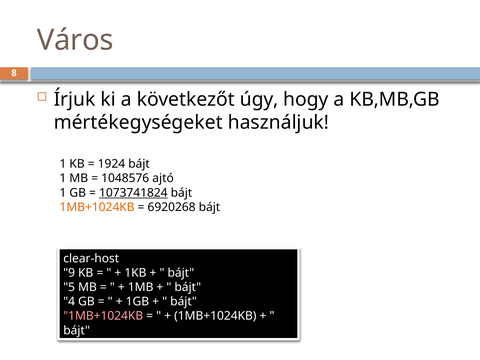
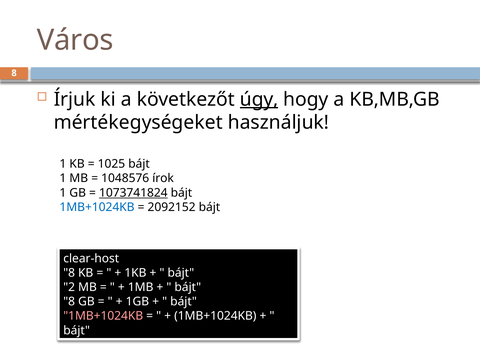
úgy underline: none -> present (259, 99)
1924: 1924 -> 1025 (111, 164)
ajtó: ajtó -> írok (163, 178)
1MB+1024KB colour: orange -> blue (97, 207)
6920268: 6920268 -> 2092152 (172, 207)
9: 9 -> 8 (69, 273)
5: 5 -> 2 (69, 287)
4: 4 -> 8 (69, 302)
